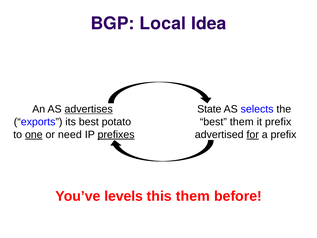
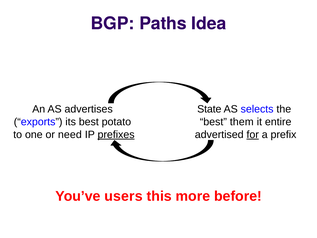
Local: Local -> Paths (163, 23)
advertises underline: present -> none (89, 109)
it prefix: prefix -> entire (278, 122)
one underline: present -> none (34, 134)
levels: levels -> users (124, 196)
this them: them -> more (193, 196)
